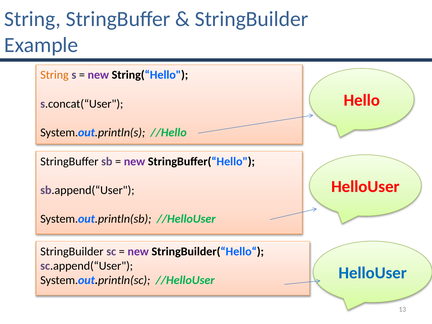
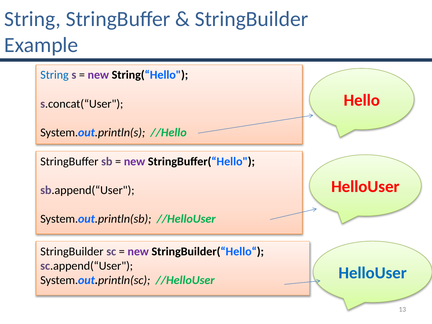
String colour: orange -> blue (55, 75)
